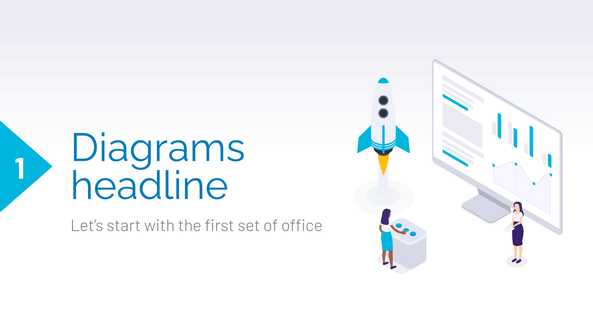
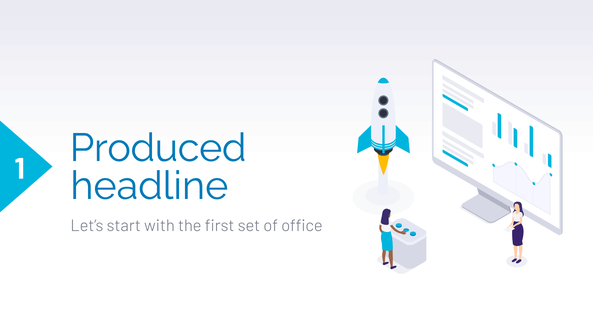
Diagrams: Diagrams -> Produced (158, 148)
